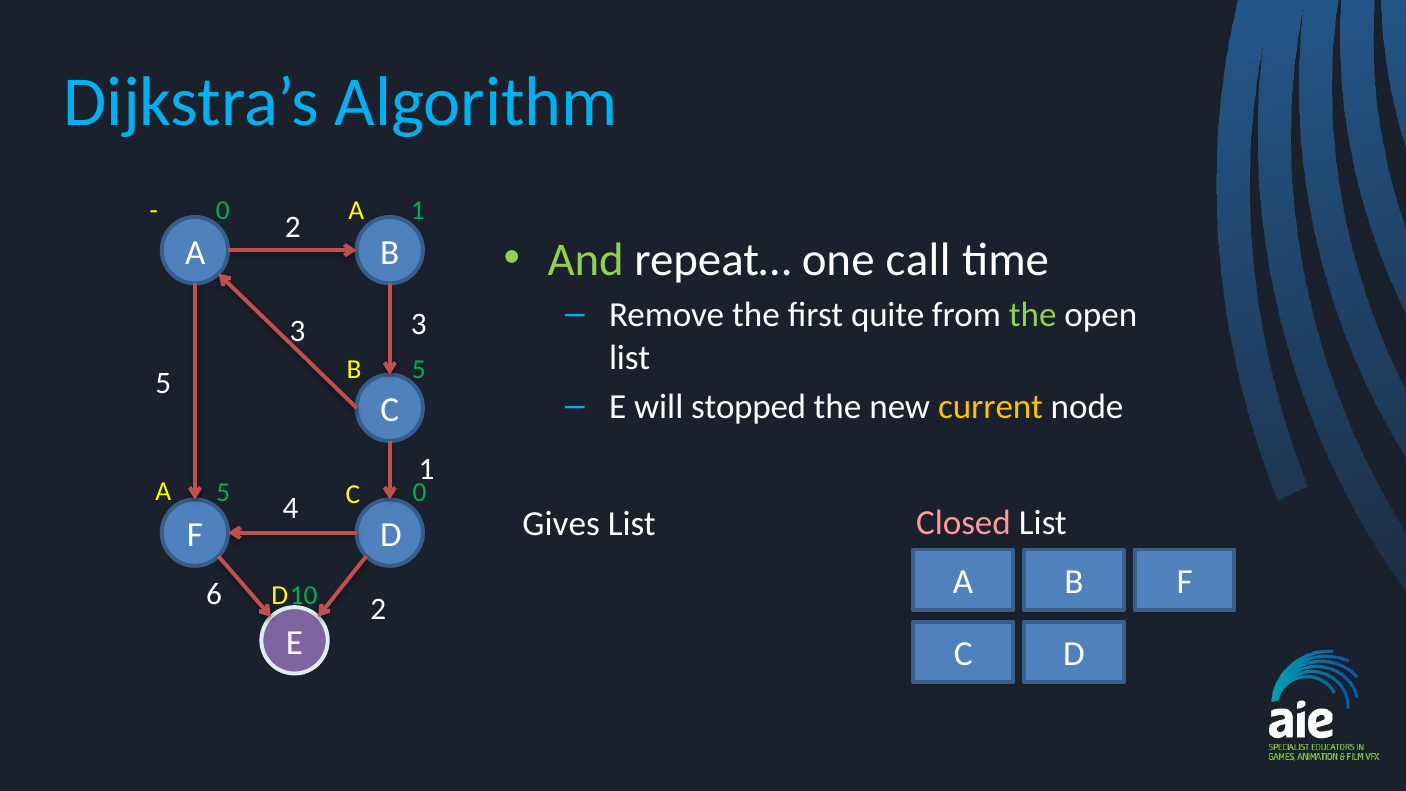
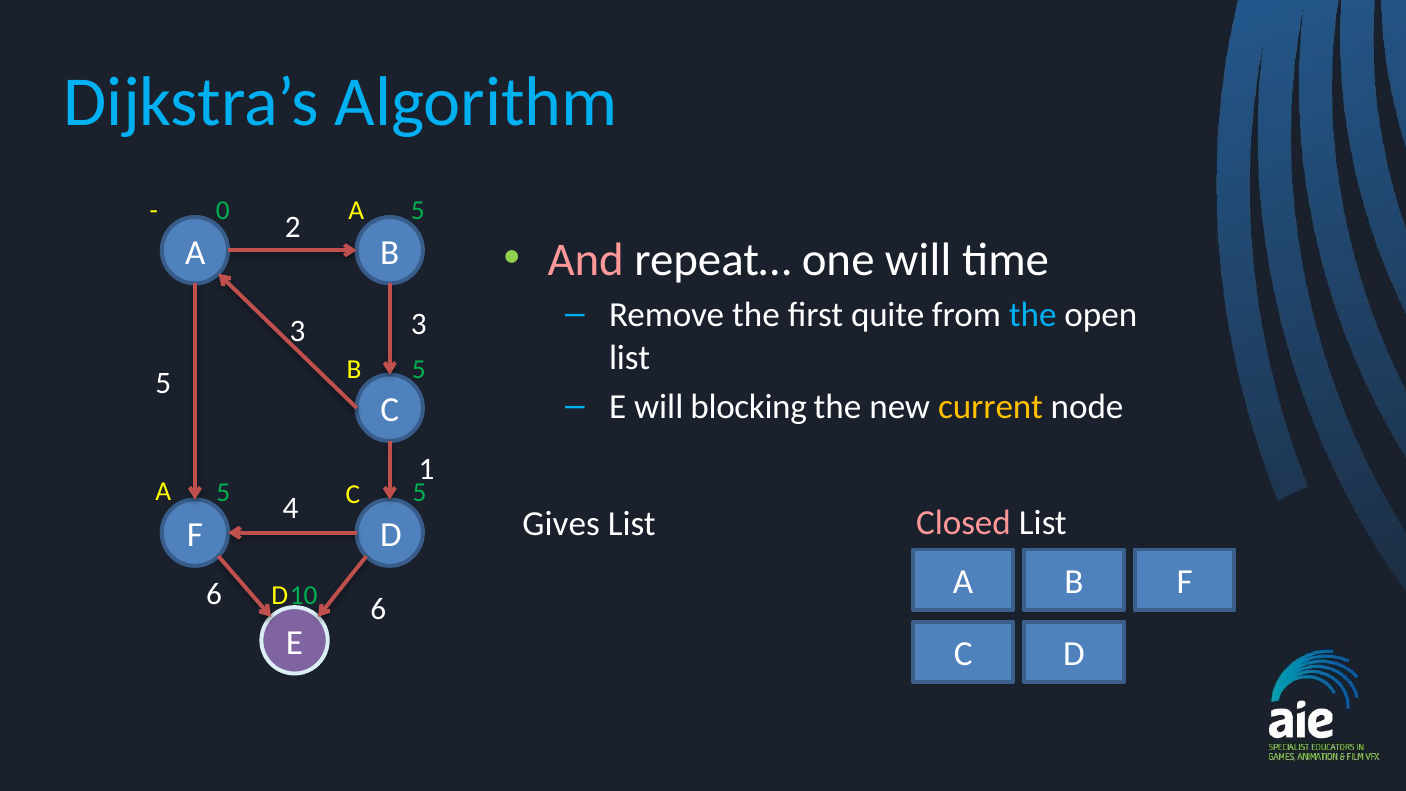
0 1: 1 -> 5 (418, 210)
And colour: light green -> pink (586, 260)
one call: call -> will (918, 260)
the colour: light green -> light blue (1033, 315)
stopped: stopped -> blocking (749, 407)
0: 0 -> 5 (420, 493)
6 2: 2 -> 6 (378, 609)
